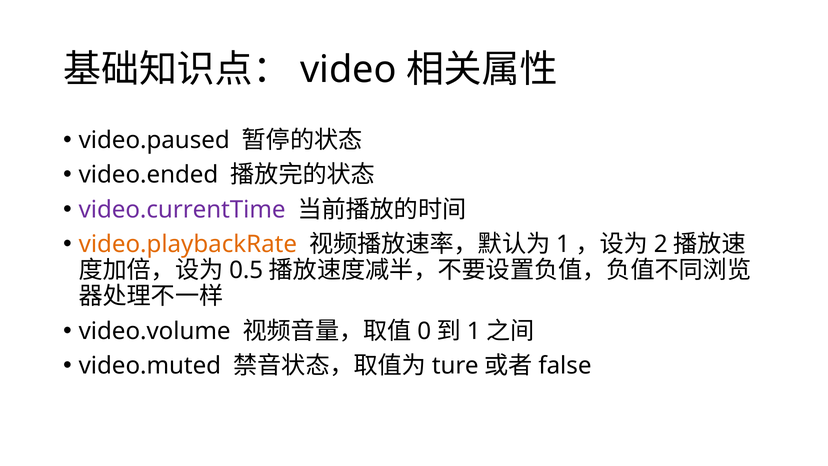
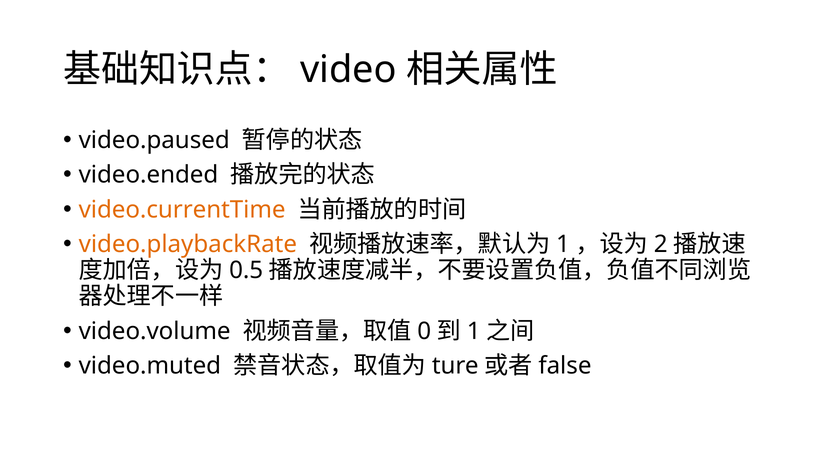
video.currentTime colour: purple -> orange (182, 209)
